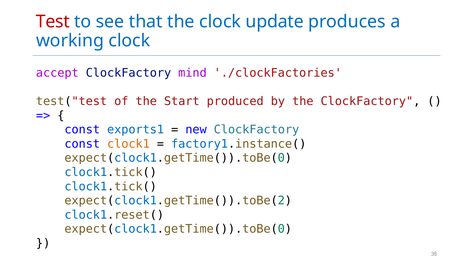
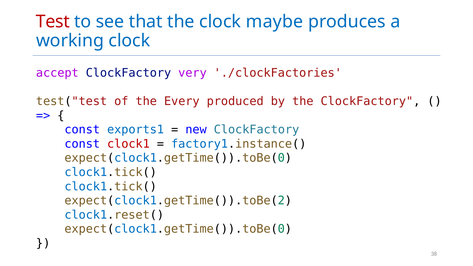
update: update -> maybe (275, 21)
mind: mind -> very (192, 73)
Start: Start -> Every (182, 101)
clock1 colour: orange -> red (128, 144)
